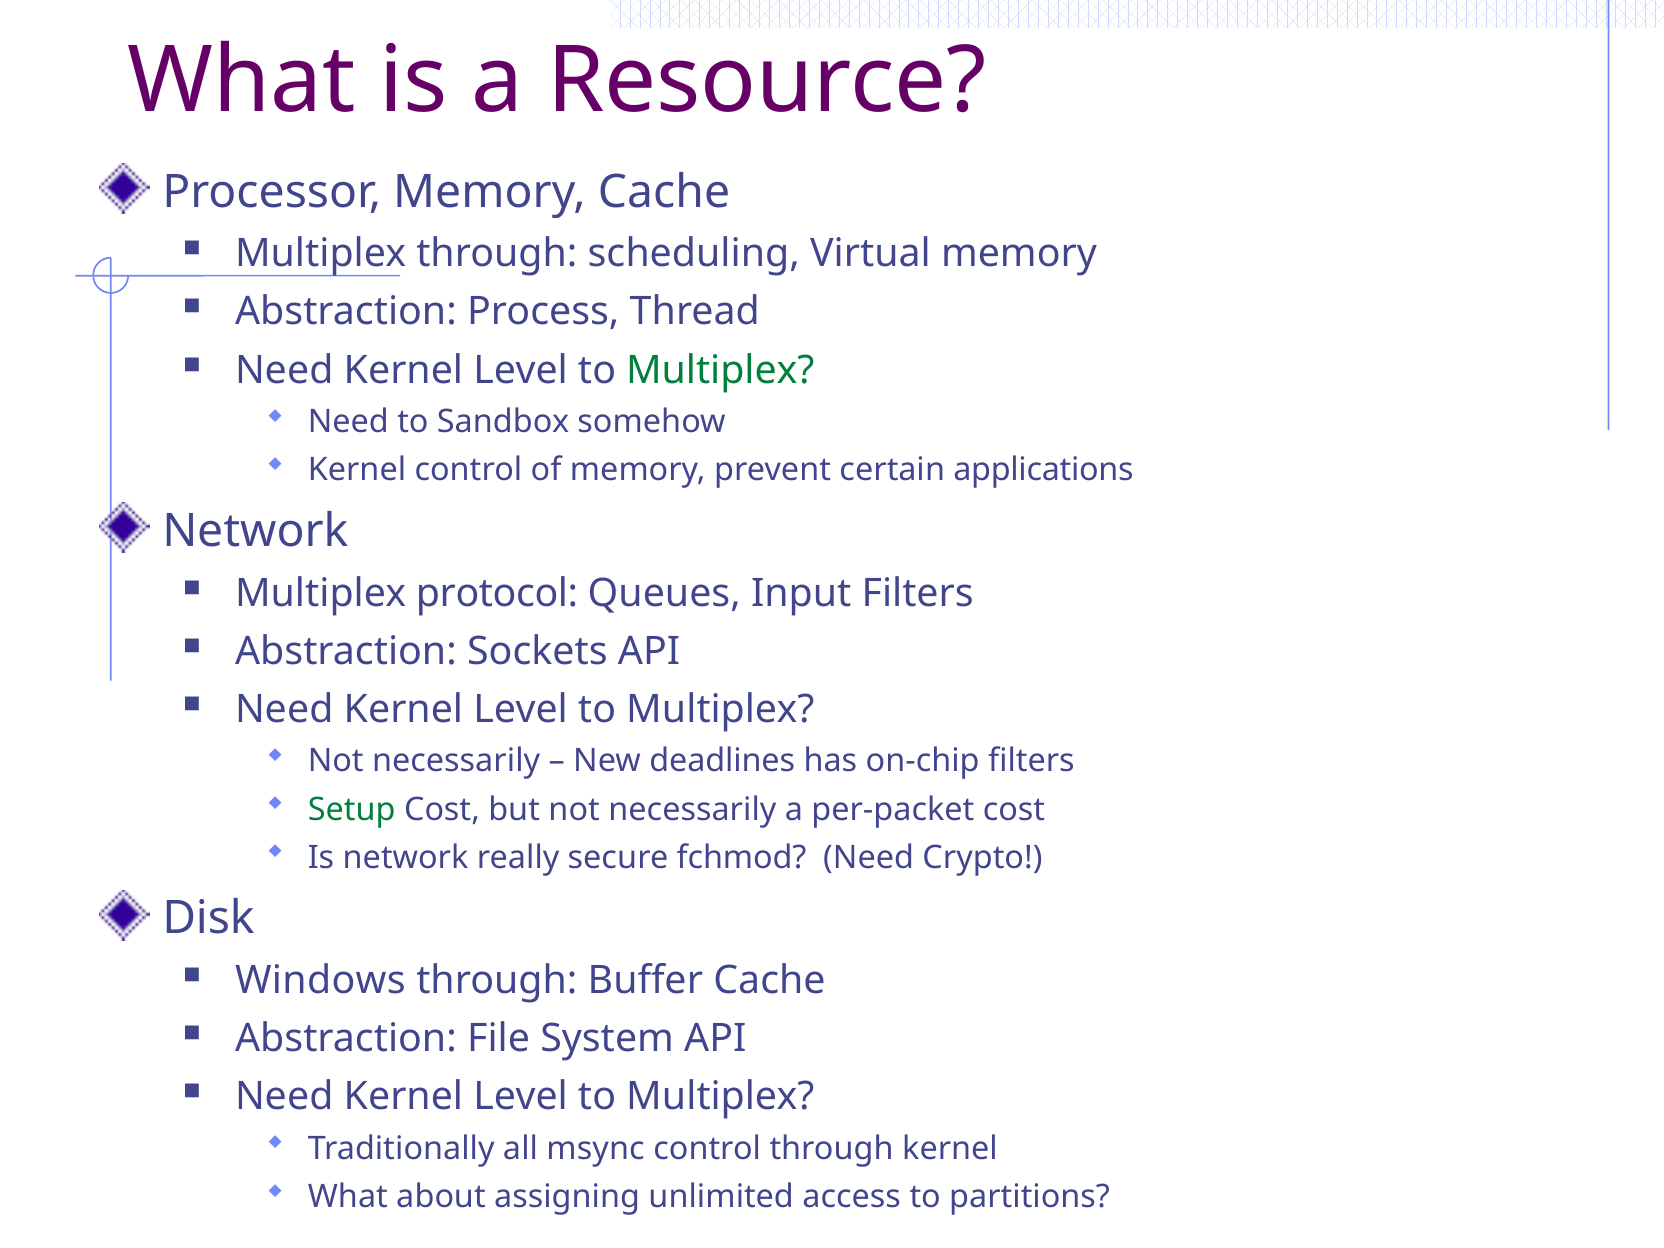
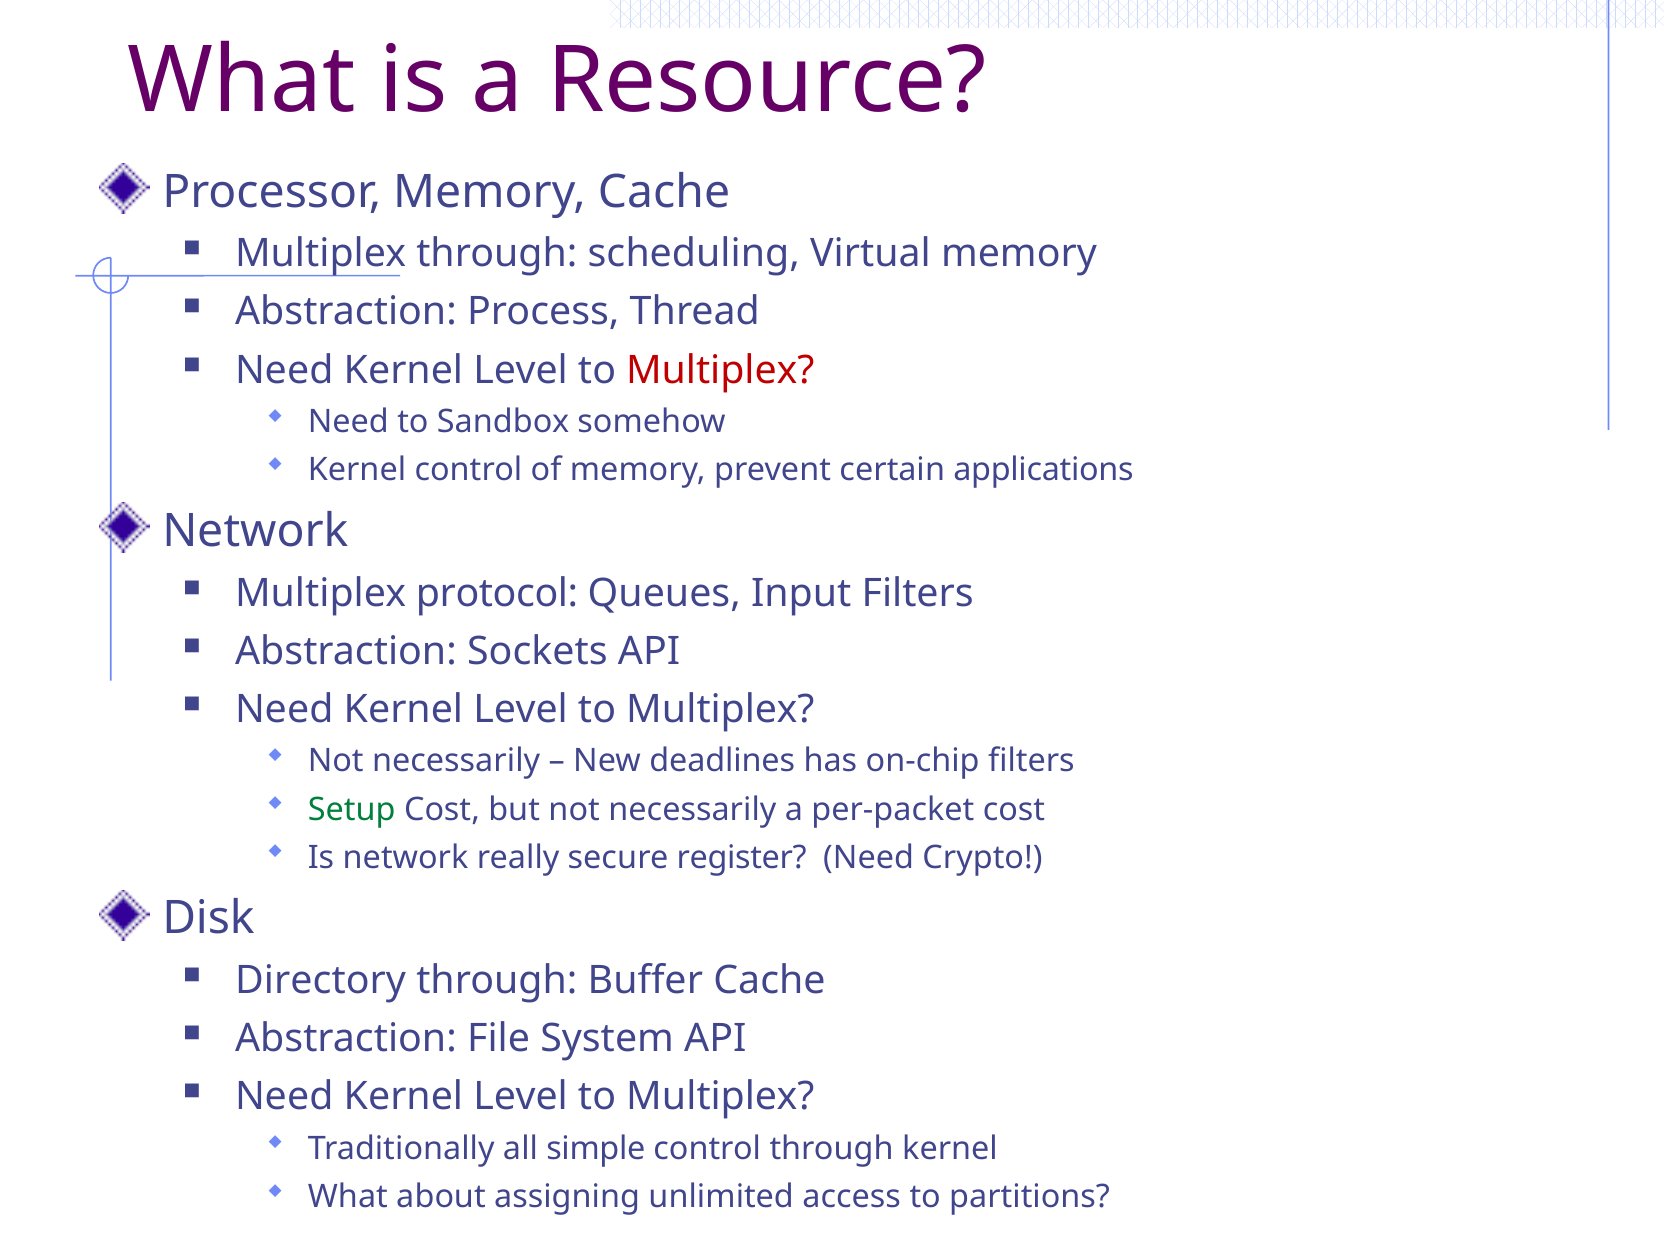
Multiplex colour: green -> red (720, 370)
fchmod: fchmod -> register (742, 857)
Windows: Windows -> Directory (321, 981)
msync: msync -> simple (596, 1149)
